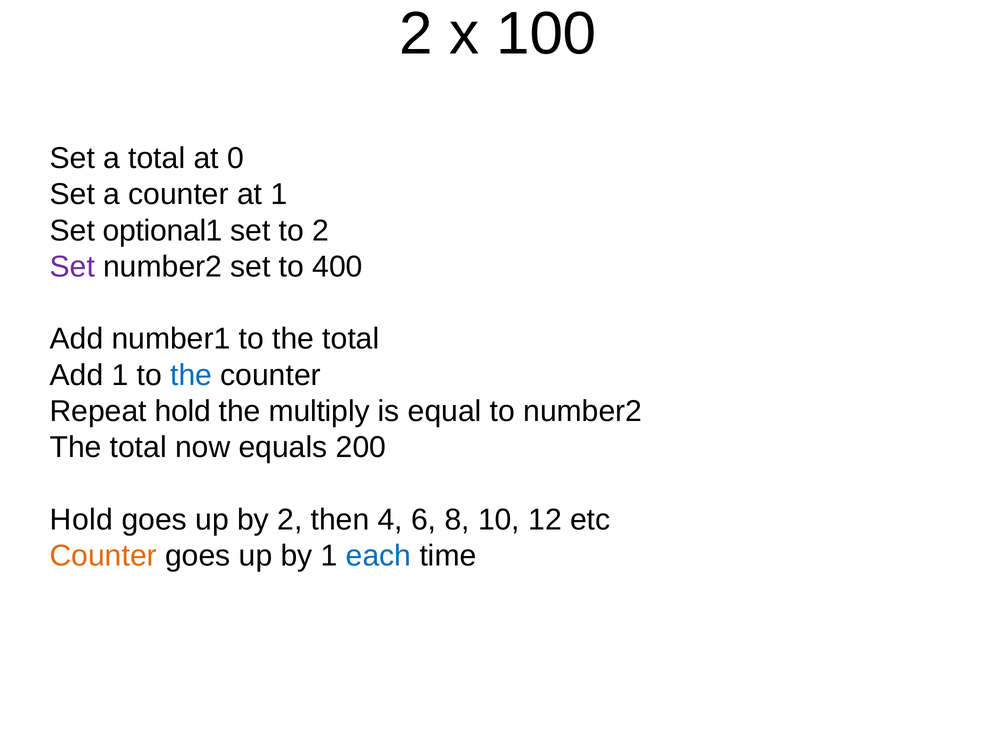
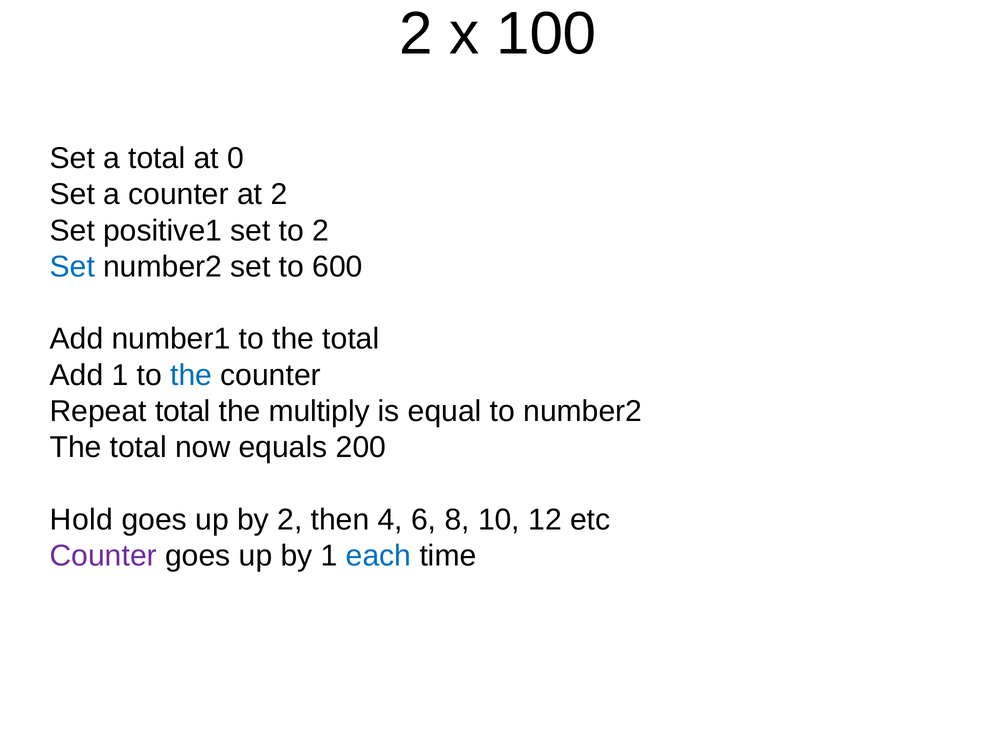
at 1: 1 -> 2 (279, 194)
optional1: optional1 -> positive1 (163, 231)
Set colour: purple -> blue (72, 267)
400: 400 -> 600 (338, 267)
Repeat hold: hold -> total (183, 411)
Counter colour: orange -> purple (103, 556)
